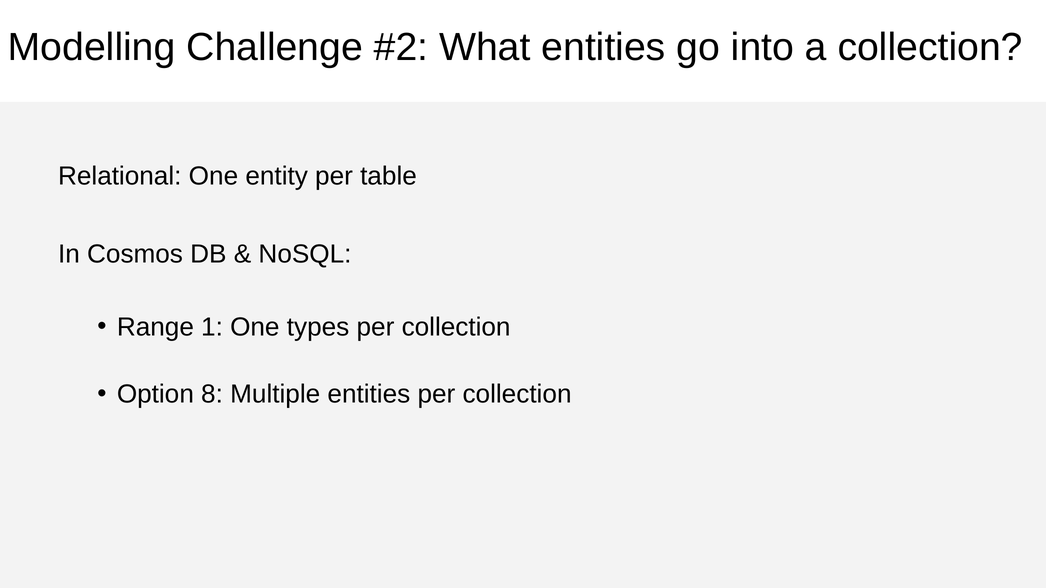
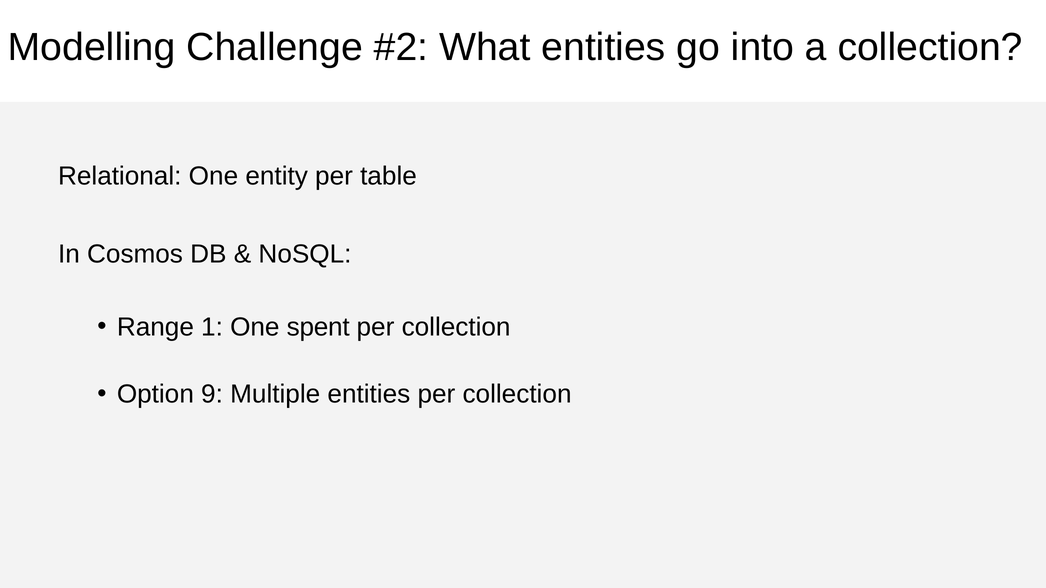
types: types -> spent (318, 327)
8: 8 -> 9 (212, 394)
